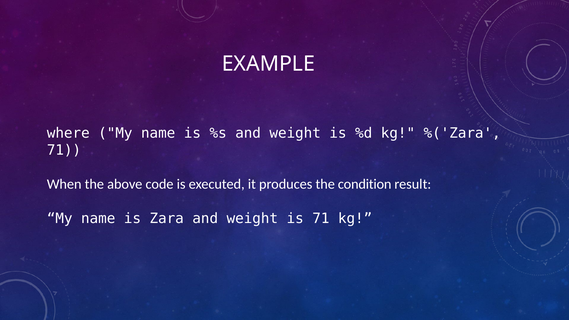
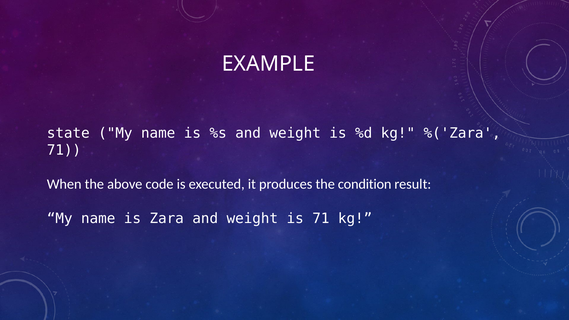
where: where -> state (68, 133)
